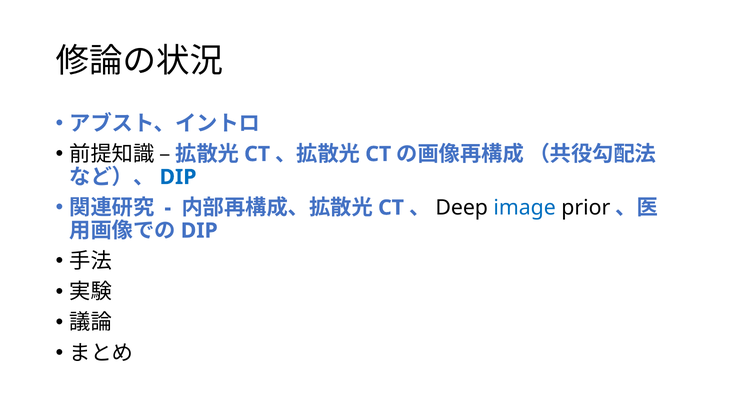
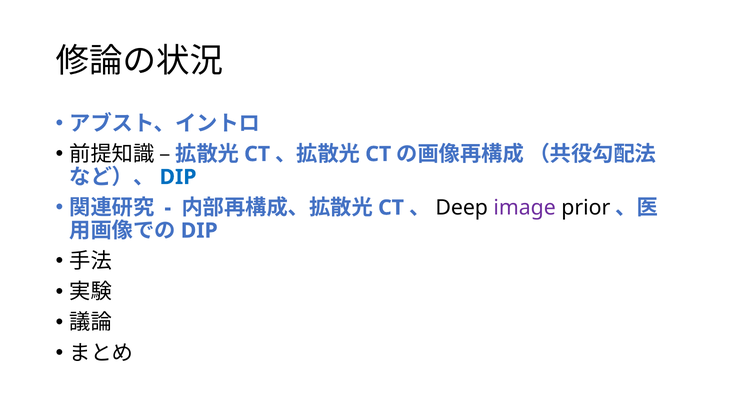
image colour: blue -> purple (525, 207)
